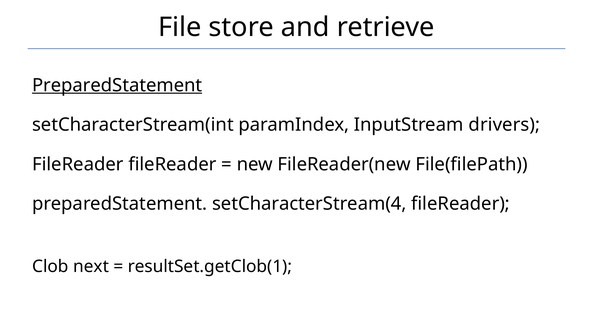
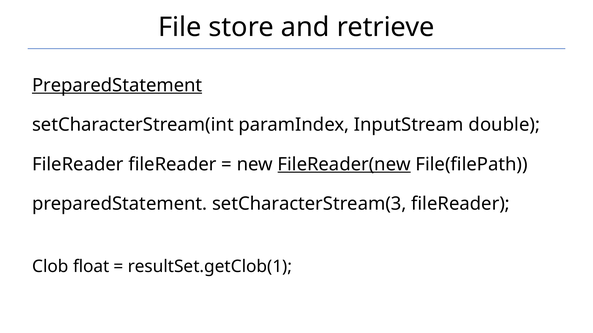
drivers: drivers -> double (504, 125)
FileReader(new underline: none -> present (344, 165)
setCharacterStream(4: setCharacterStream(4 -> setCharacterStream(3 (309, 204)
next: next -> float (91, 267)
